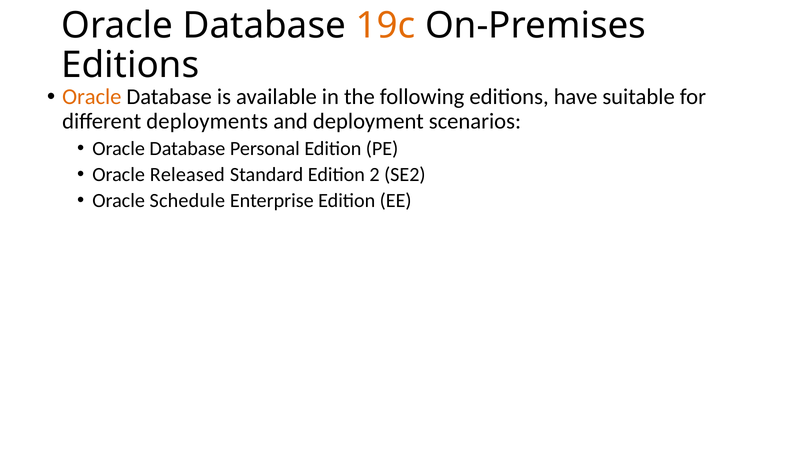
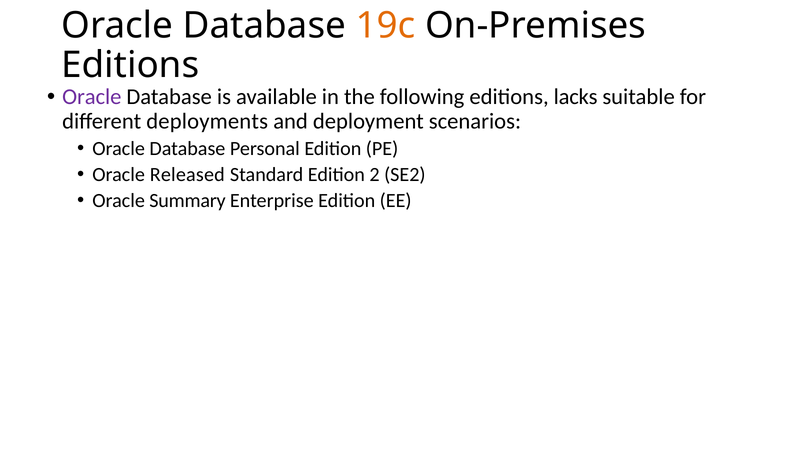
Oracle colour: orange -> purple (92, 97)
have: have -> lacks (576, 97)
Schedule: Schedule -> Summary (188, 201)
